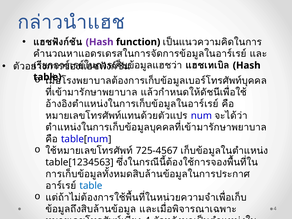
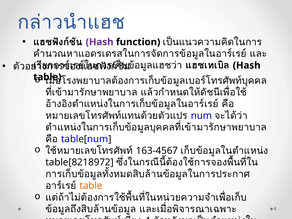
725-4567: 725-4567 -> 163-4567 (157, 151)
table[1234563: table[1234563 -> table[8218972 (80, 162)
table colour: blue -> orange (91, 186)
